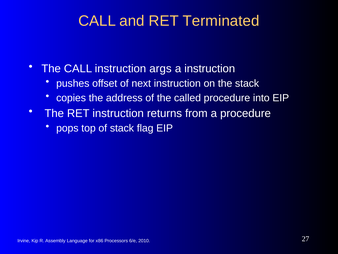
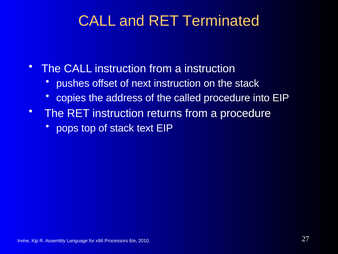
instruction args: args -> from (161, 68)
flag: flag -> text (145, 128)
